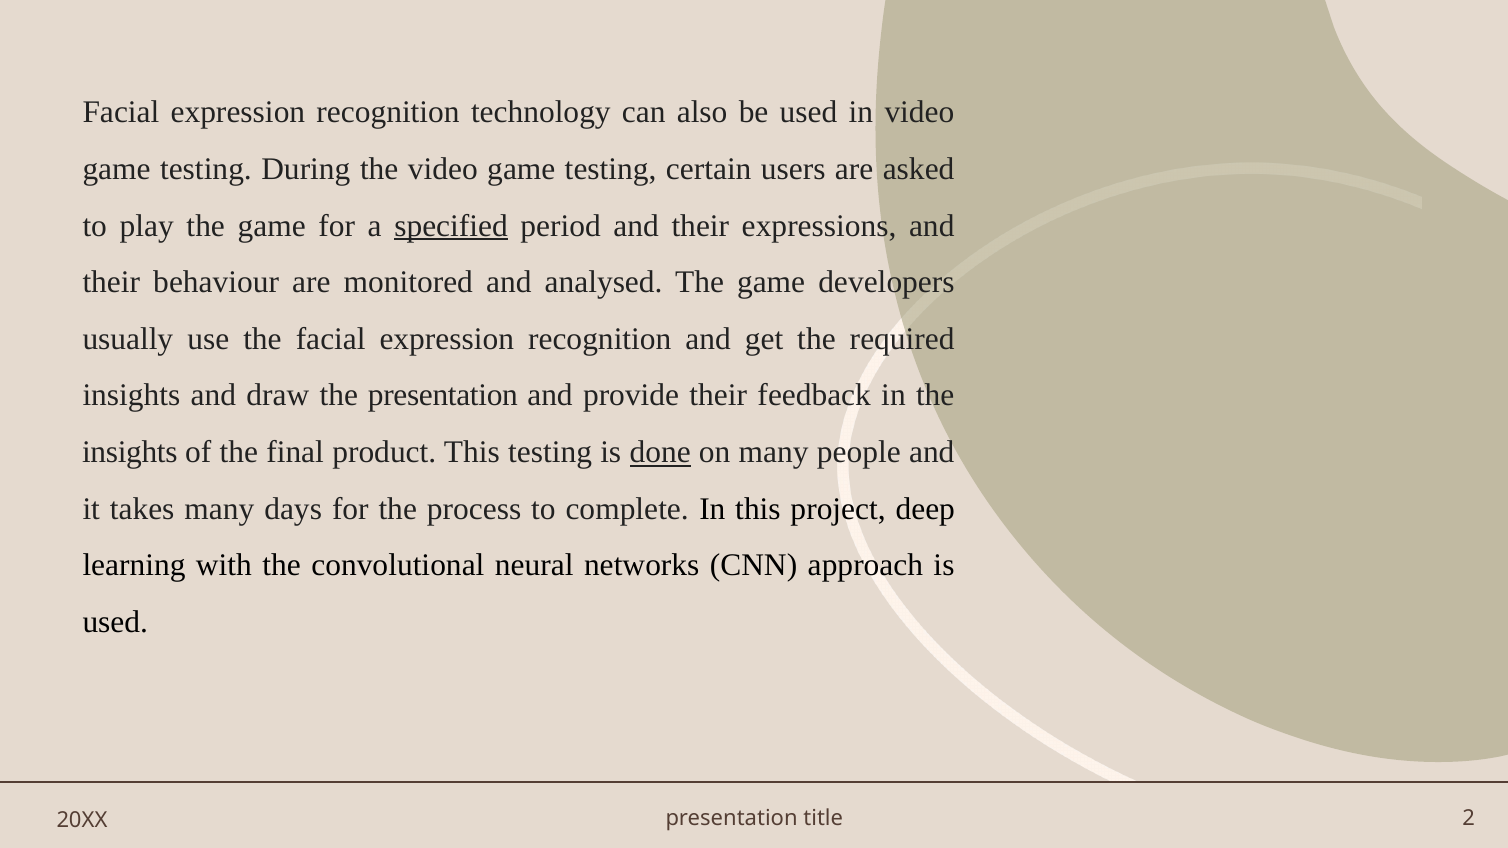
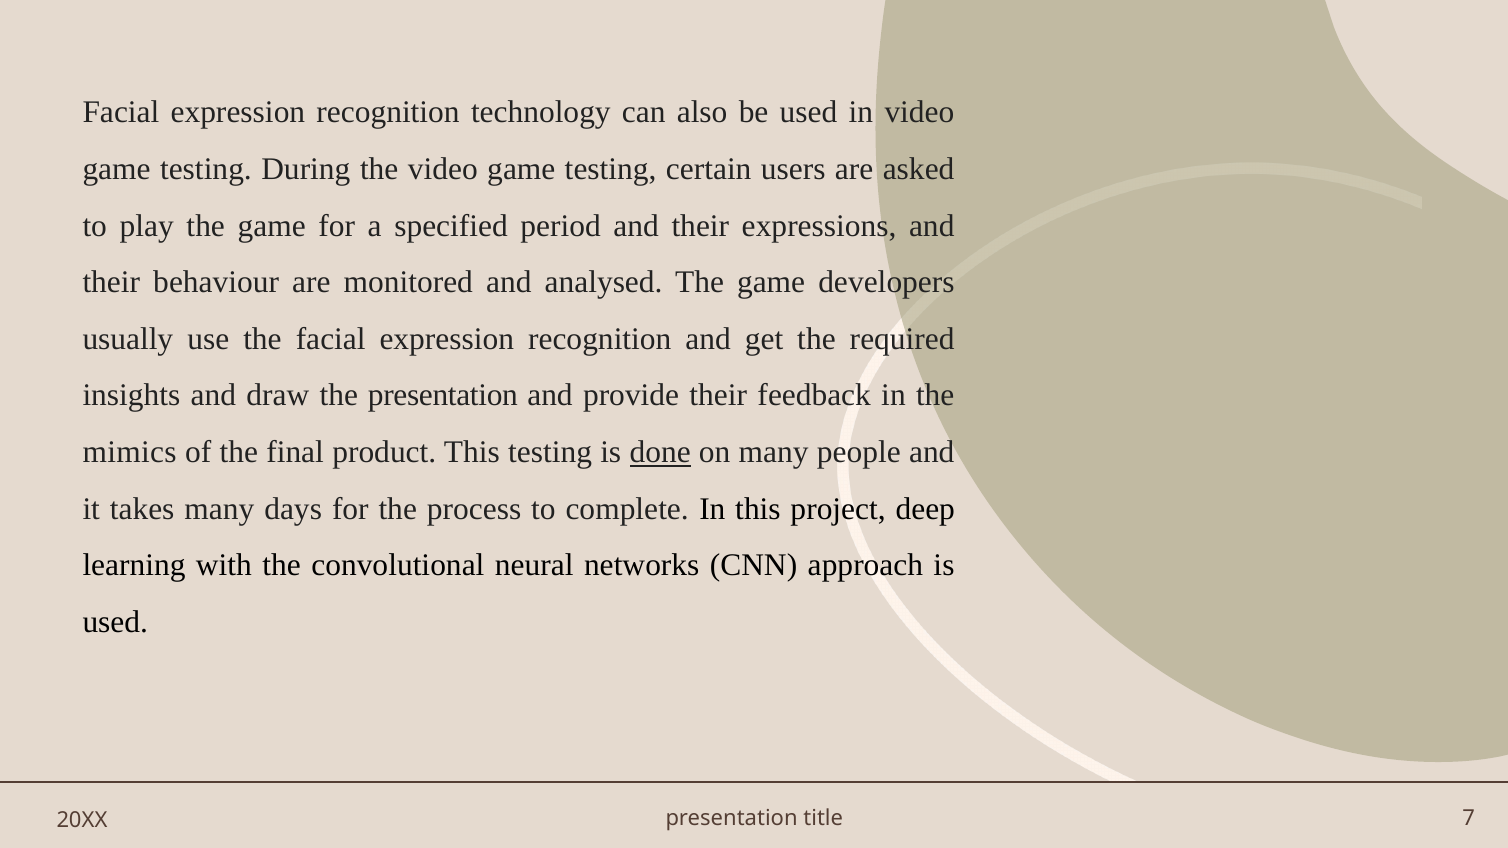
specified underline: present -> none (451, 226)
insights: insights -> mimics (130, 452)
2: 2 -> 7 (1469, 819)
